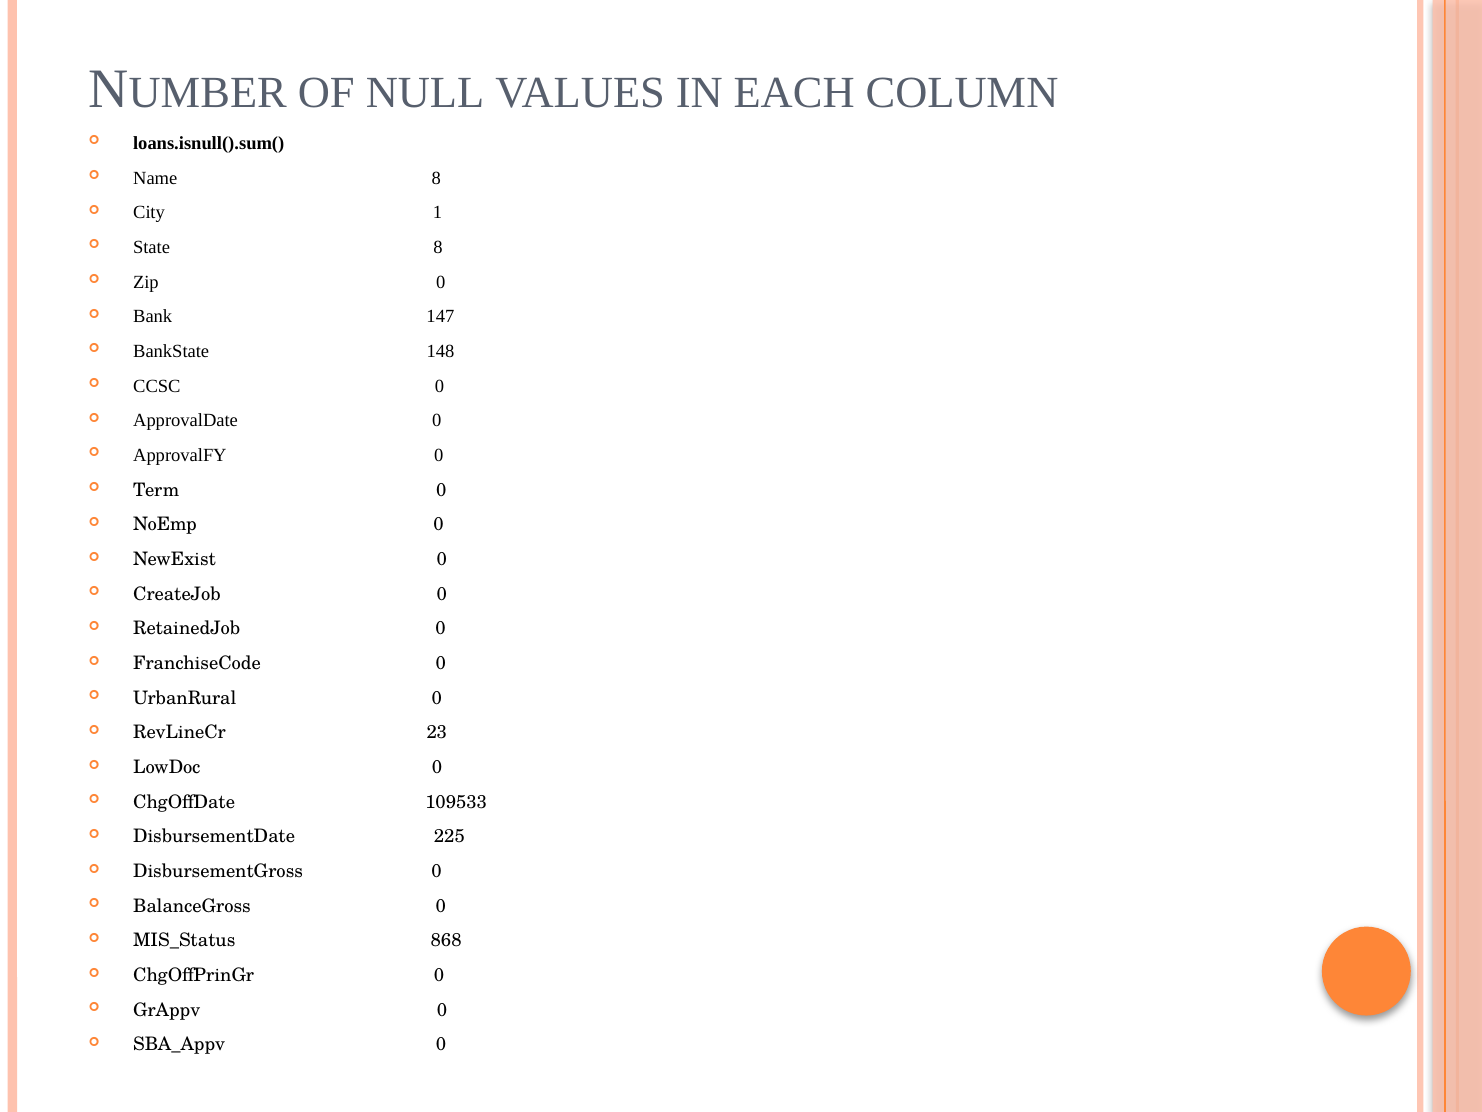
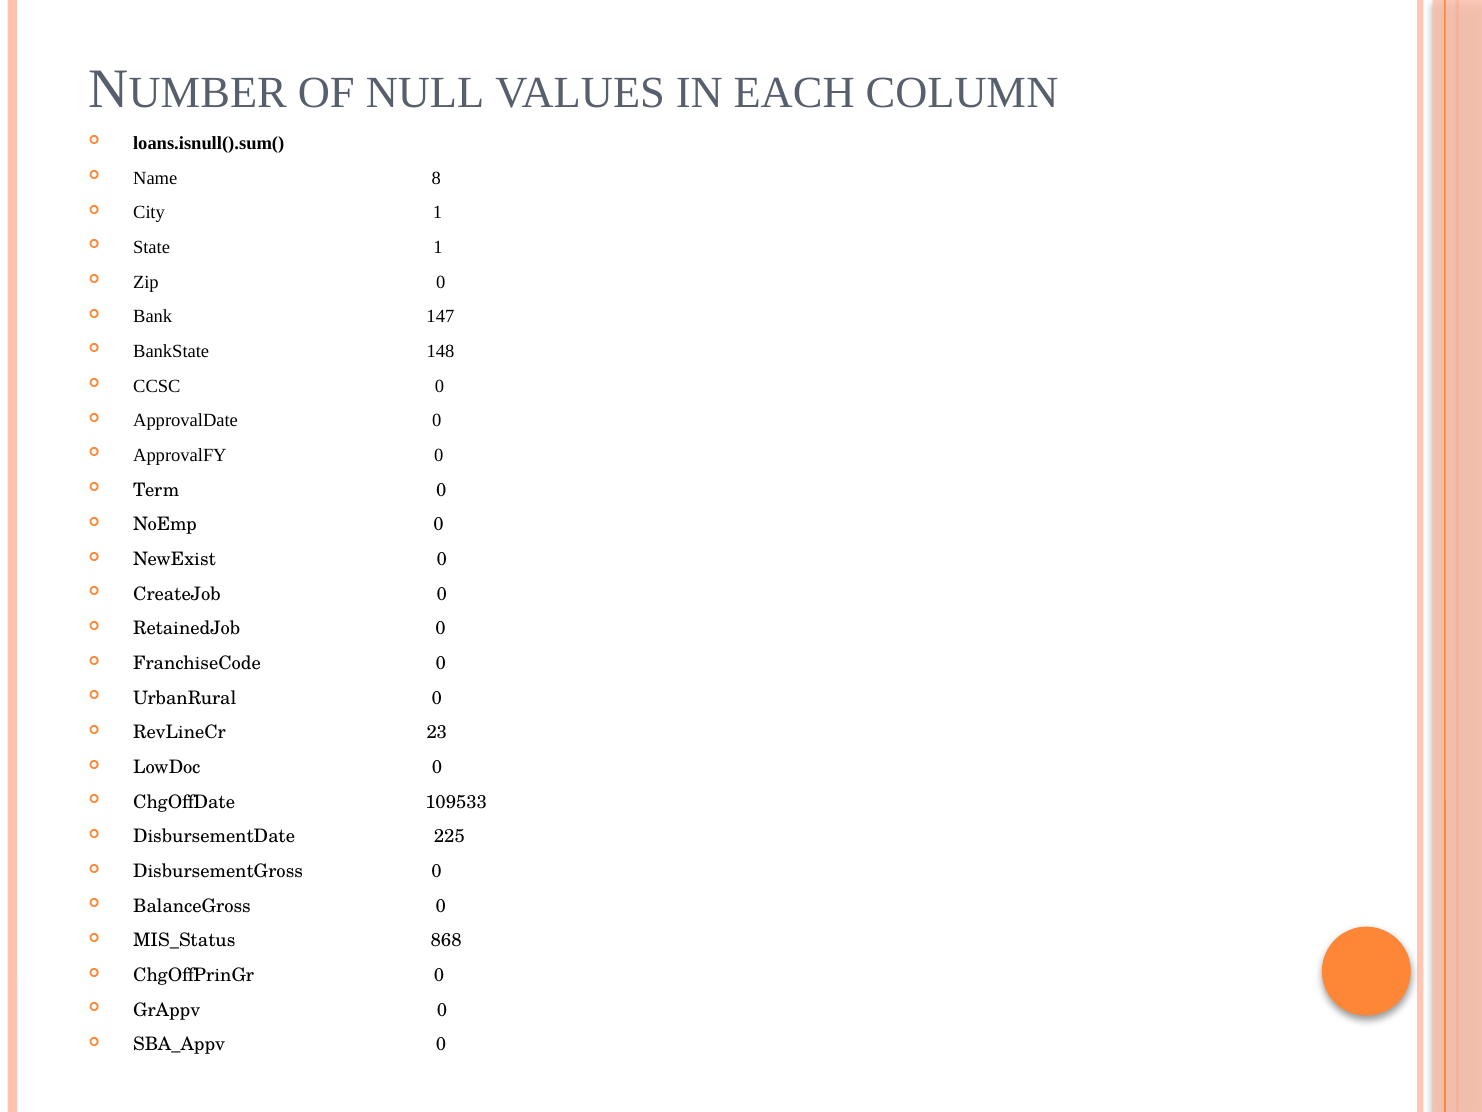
State 8: 8 -> 1 (438, 247)
